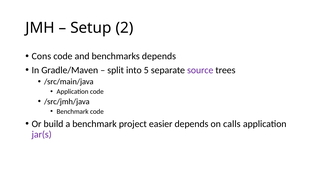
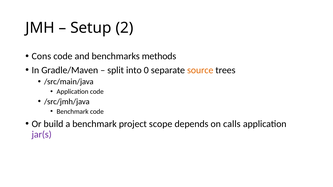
benchmarks depends: depends -> methods (159, 56)
5: 5 -> 0 (146, 70)
source colour: purple -> orange (200, 70)
easier: easier -> scope (161, 124)
